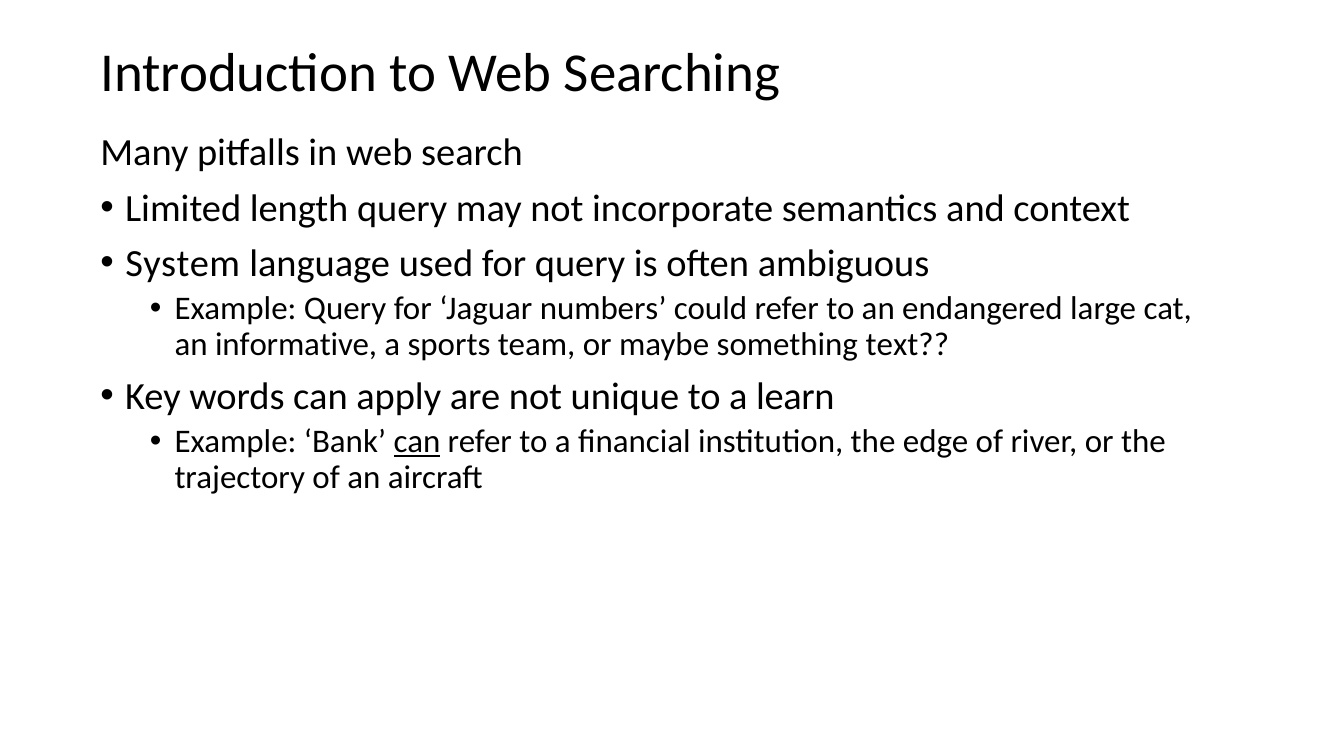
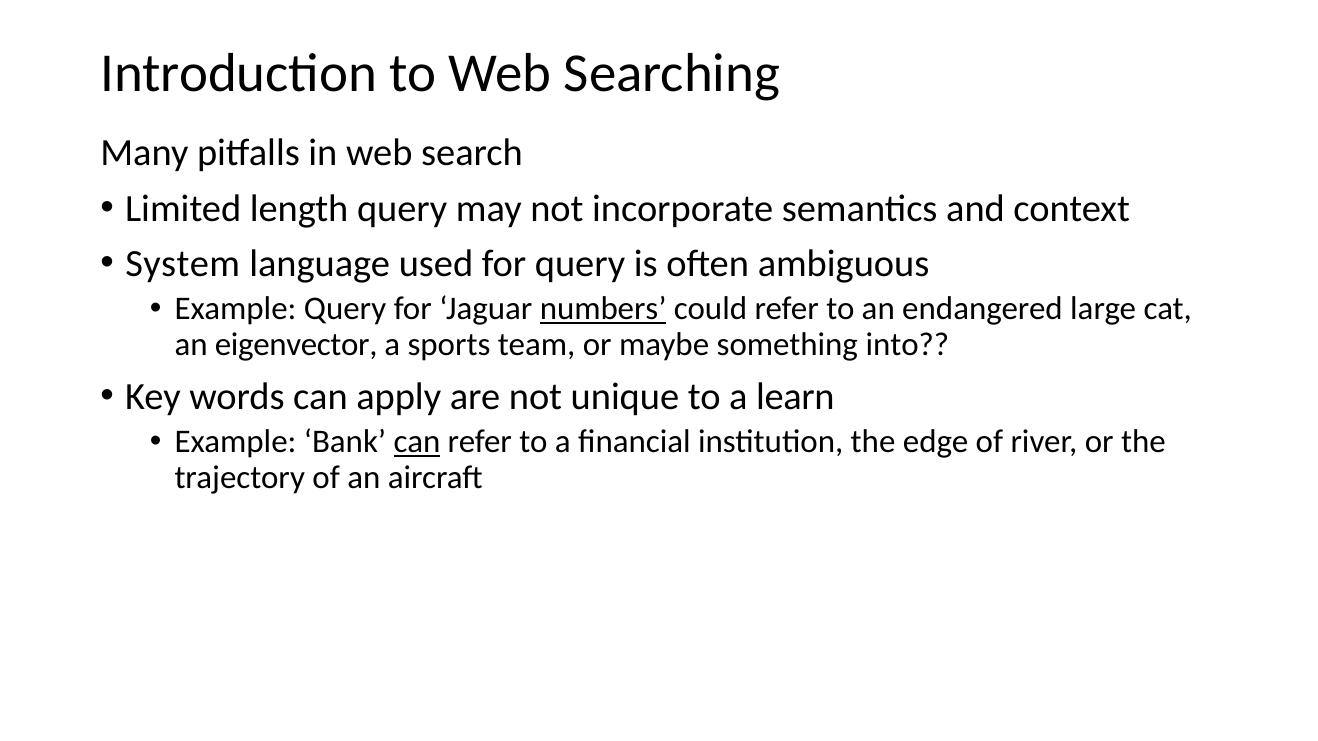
numbers underline: none -> present (603, 309)
informative: informative -> eigenvector (296, 345)
text: text -> into (907, 345)
